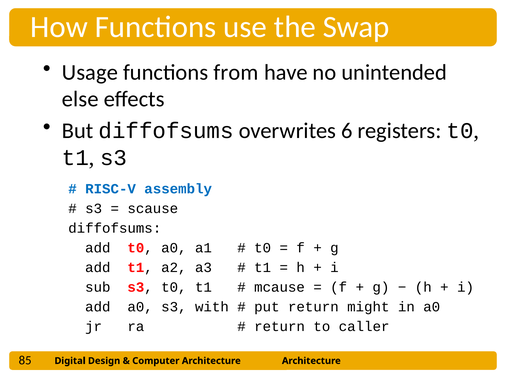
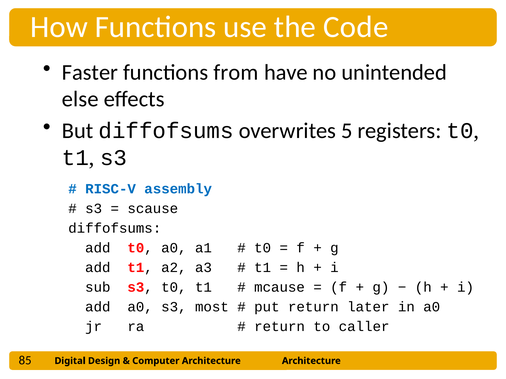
Swap: Swap -> Code (356, 27)
Usage: Usage -> Faster (90, 72)
6: 6 -> 5 (347, 131)
with: with -> most (212, 307)
might: might -> later (368, 307)
